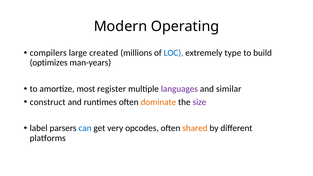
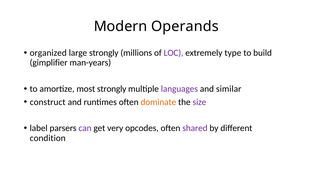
Operating: Operating -> Operands (185, 26)
compilers: compilers -> organized (48, 53)
large created: created -> strongly (104, 53)
LOC colour: blue -> purple (174, 53)
optimizes: optimizes -> gimplifier (49, 63)
most register: register -> strongly (112, 89)
can colour: blue -> purple (85, 128)
shared colour: orange -> purple (195, 128)
platforms: platforms -> condition (48, 138)
